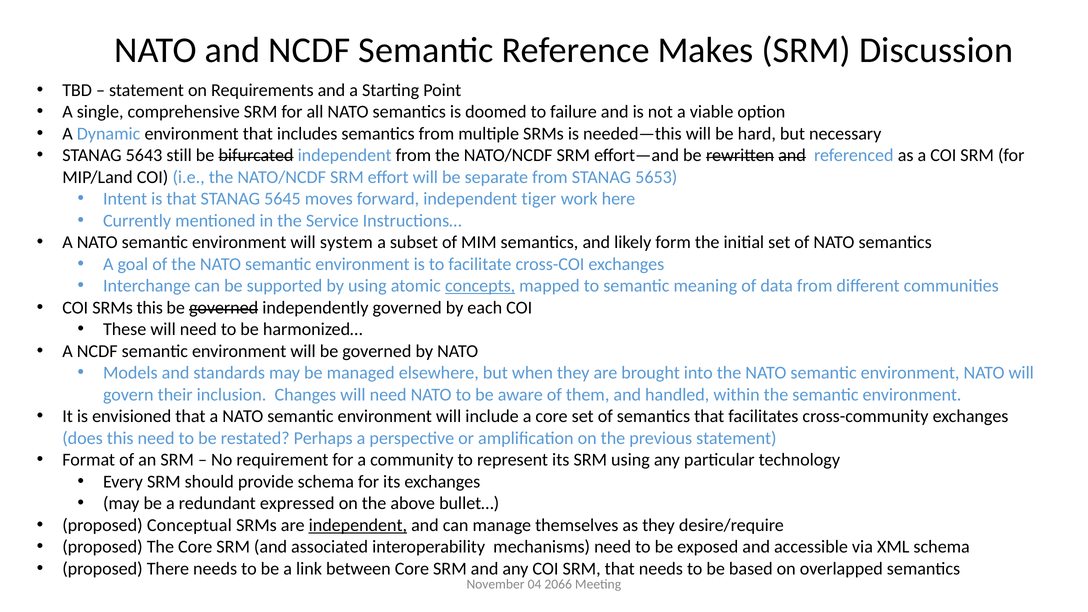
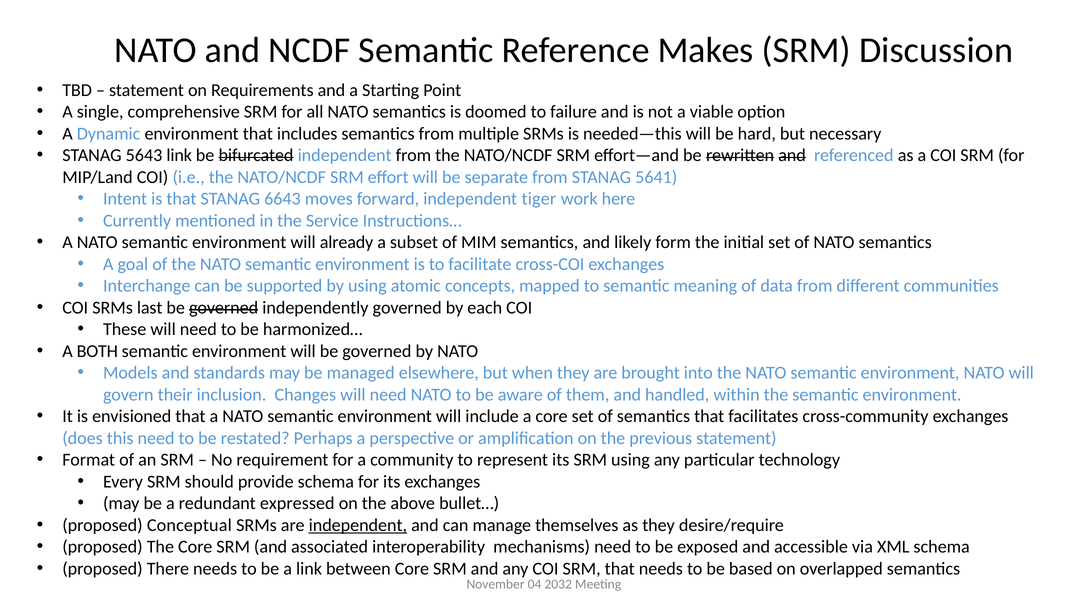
5643 still: still -> link (179, 155)
5653: 5653 -> 5641 (656, 177)
5645: 5645 -> 6643 (282, 199)
system: system -> already (347, 242)
concepts underline: present -> none (480, 286)
SRMs this: this -> last (150, 308)
A NCDF: NCDF -> BOTH (97, 351)
2066: 2066 -> 2032 (558, 584)
